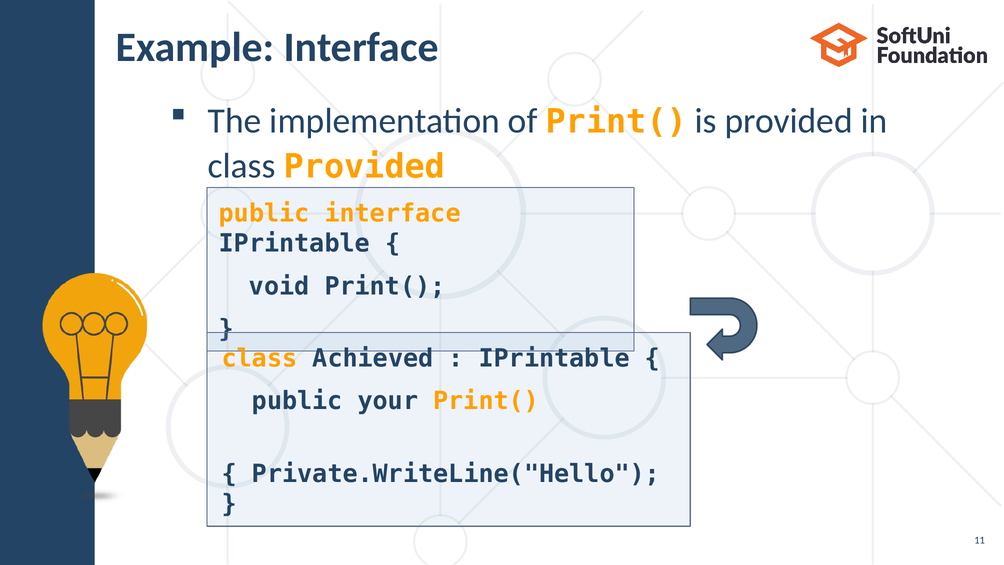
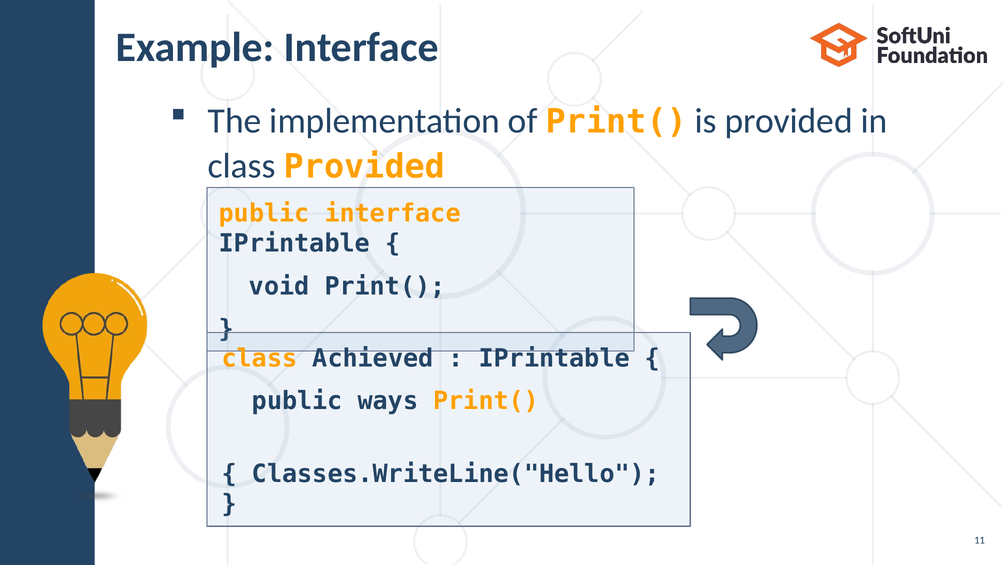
your: your -> ways (388, 401)
Private.WriteLine("Hello: Private.WriteLine("Hello -> Classes.WriteLine("Hello (456, 474)
